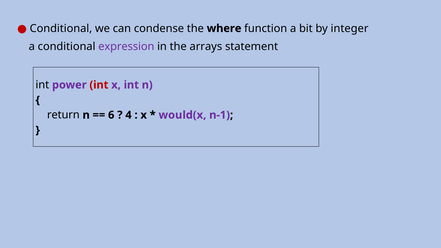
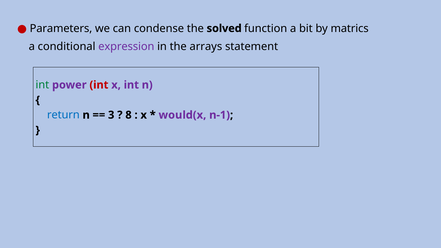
Conditional: Conditional -> Parameters (61, 28)
where: where -> solved (224, 28)
integer: integer -> matrics (350, 28)
int colour: black -> green (42, 85)
return colour: black -> blue (63, 115)
6: 6 -> 3 (111, 115)
4: 4 -> 8 (129, 115)
